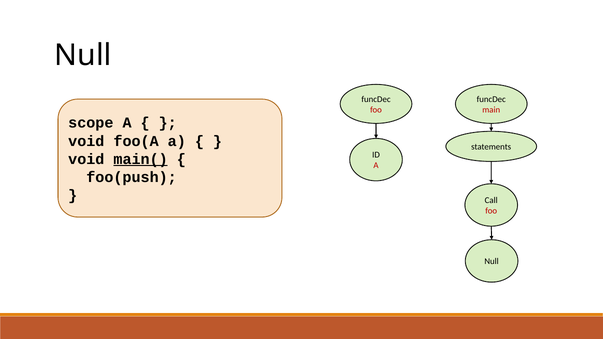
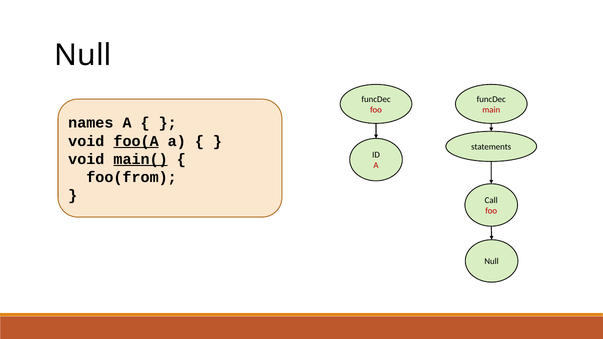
scope: scope -> names (91, 123)
foo(A underline: none -> present (136, 141)
foo(push: foo(push -> foo(from (132, 177)
